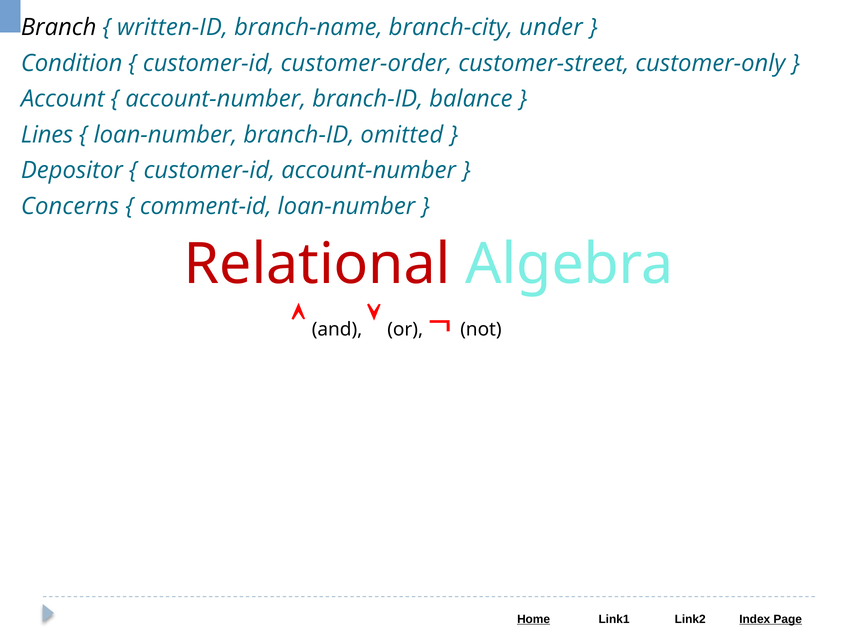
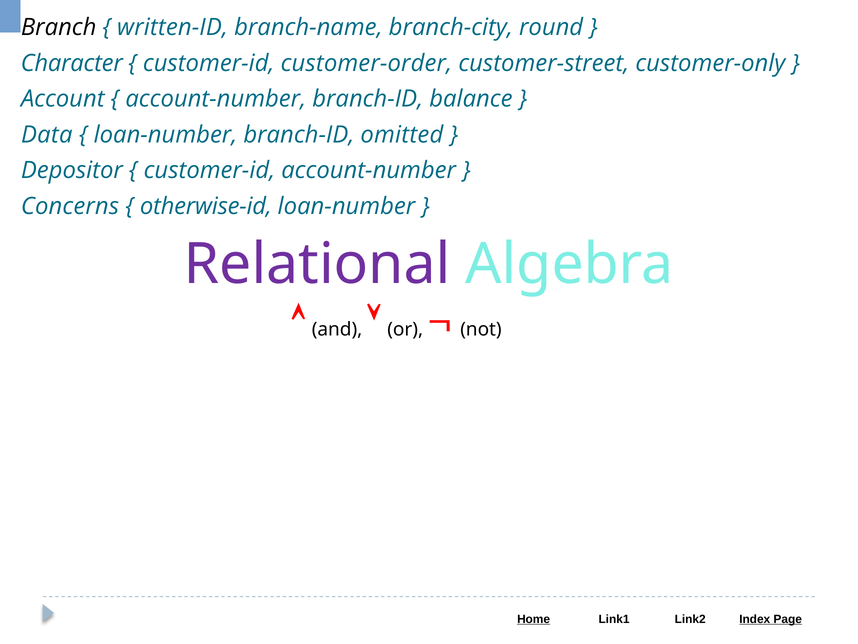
under: under -> round (551, 27)
Condition: Condition -> Character (72, 63)
Lines: Lines -> Data (47, 135)
comment-id: comment-id -> otherwise-id (206, 206)
Relational colour: red -> purple (317, 264)
